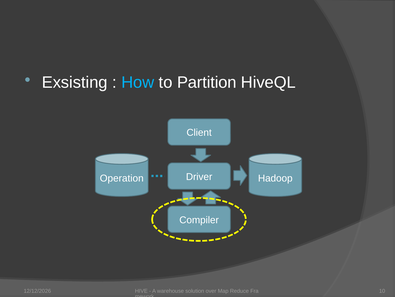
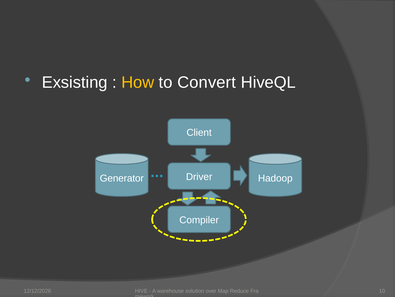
How colour: light blue -> yellow (138, 82)
Partition: Partition -> Convert (207, 82)
Operation: Operation -> Generator (122, 178)
